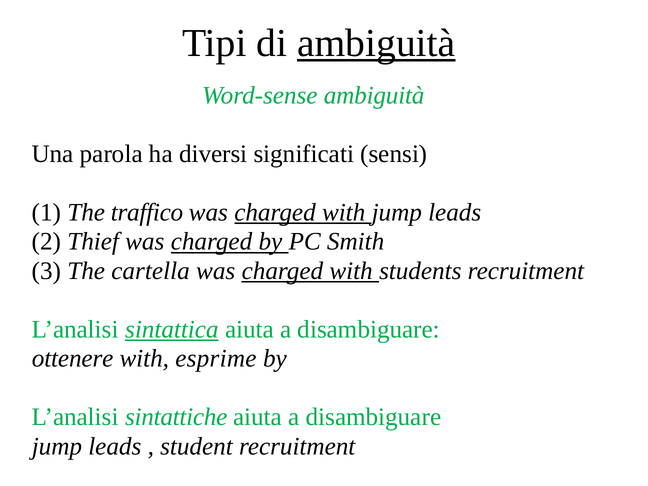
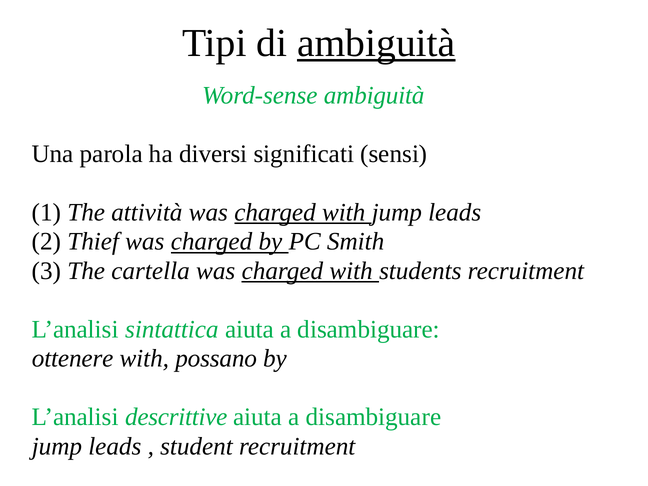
traffico: traffico -> attività (147, 212)
sintattica underline: present -> none (172, 329)
esprime: esprime -> possano (216, 359)
sintattiche: sintattiche -> descrittive (176, 417)
